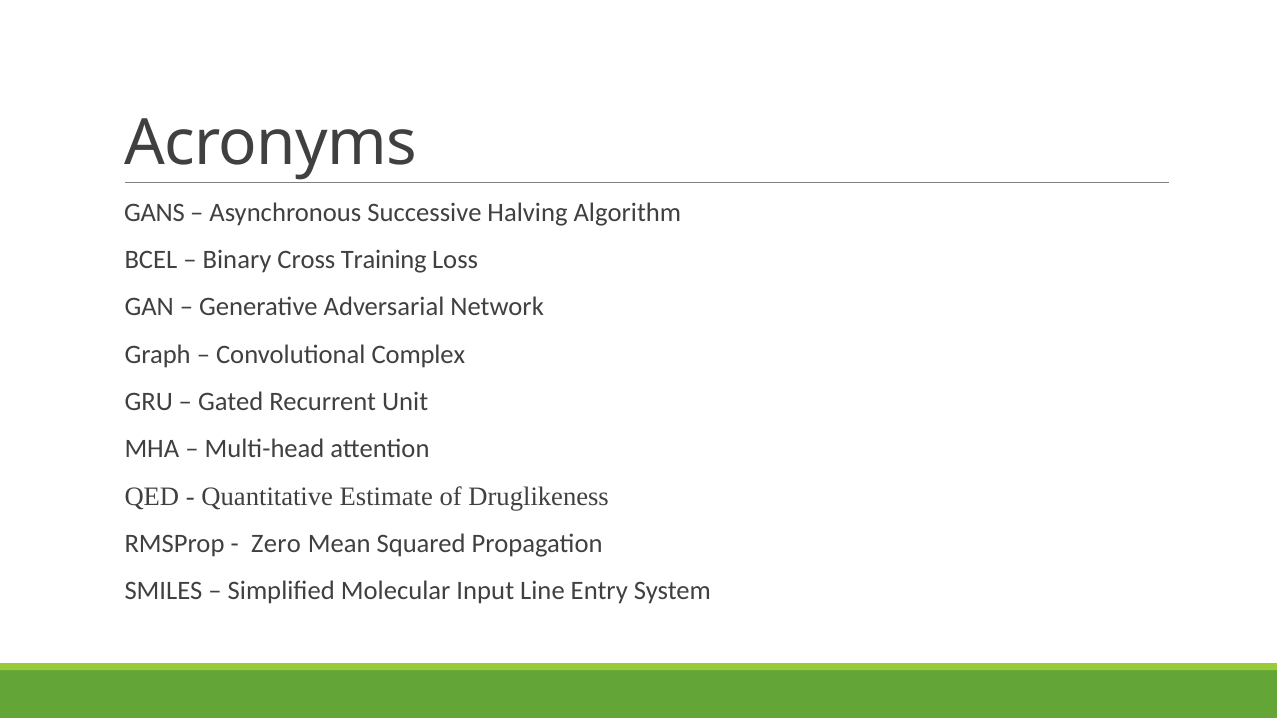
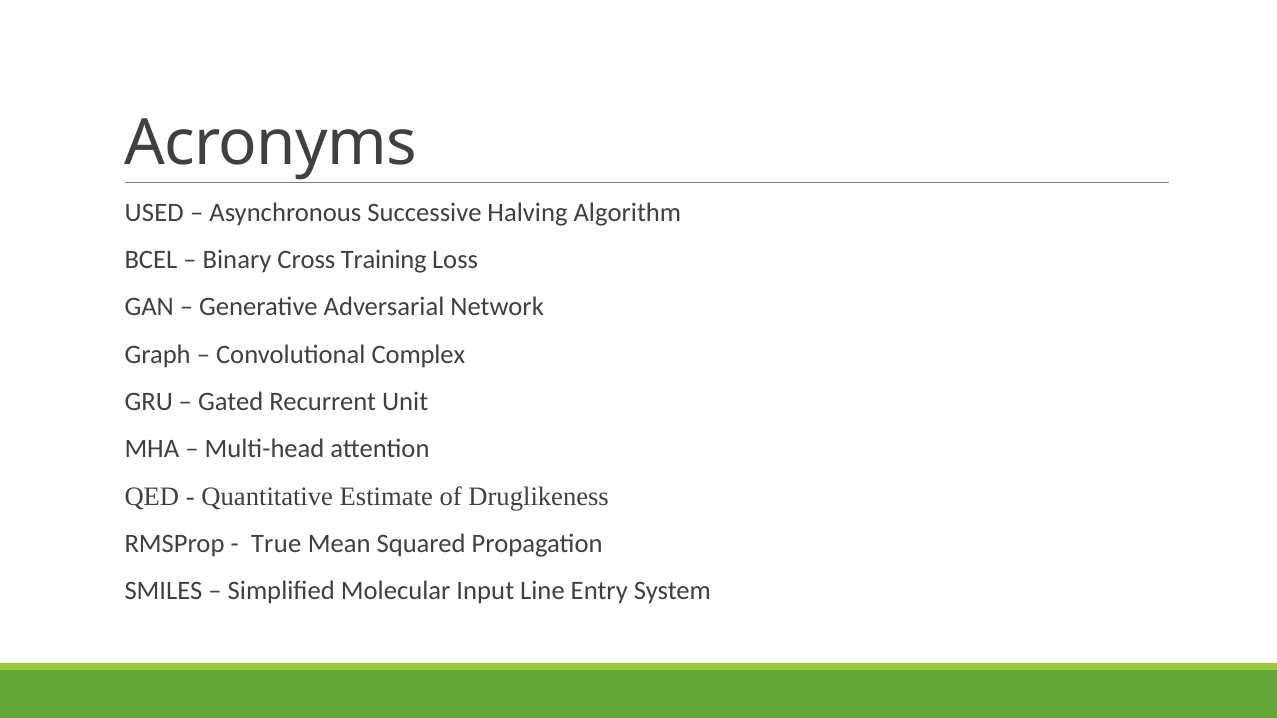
GANS: GANS -> USED (154, 212)
Zero: Zero -> True (276, 544)
